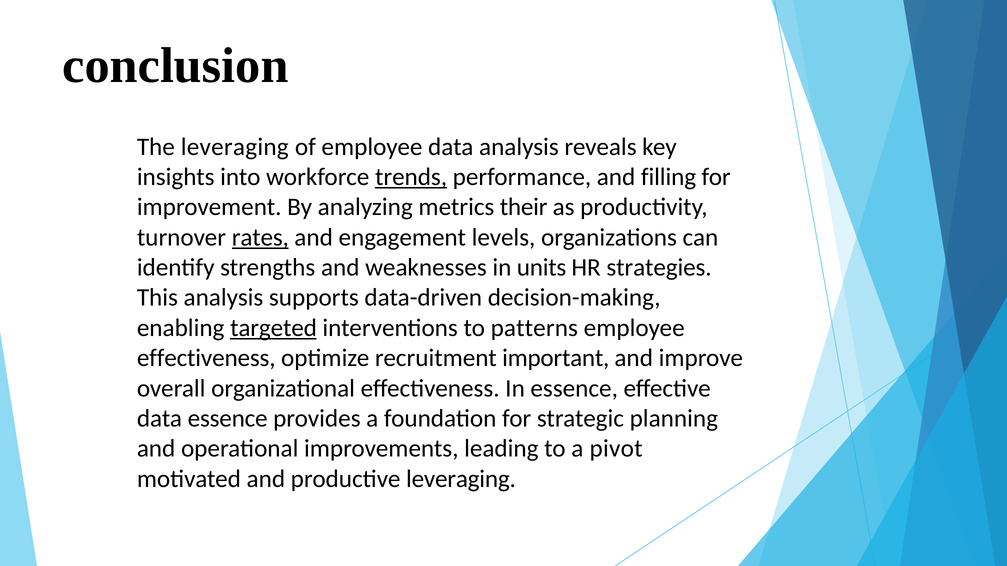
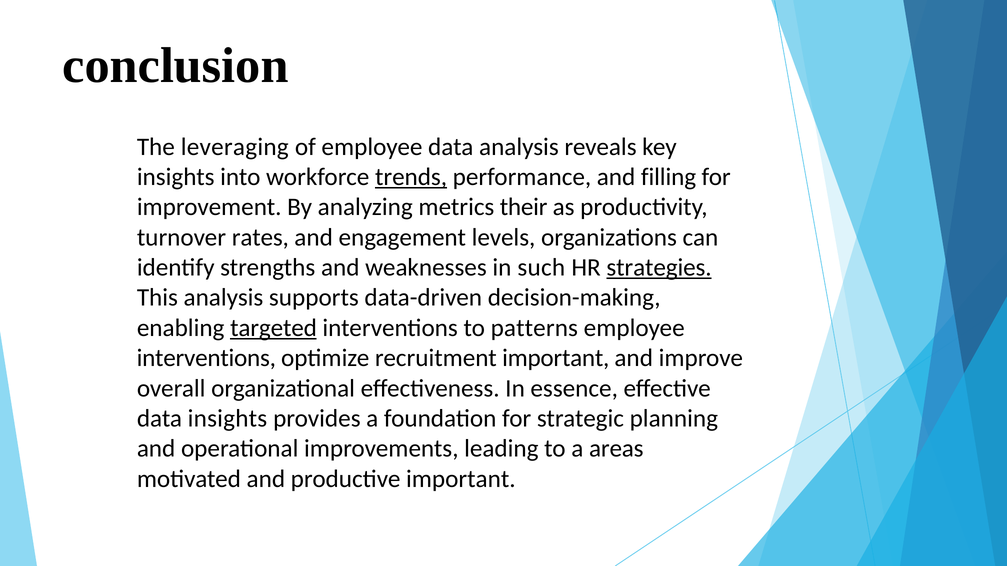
rates underline: present -> none (260, 237)
units: units -> such (541, 268)
strategies underline: none -> present (659, 268)
effectiveness: effectiveness -> interventions (206, 358)
data essence: essence -> insights (227, 419)
pivot: pivot -> areas (616, 449)
productive leveraging: leveraging -> important (461, 479)
